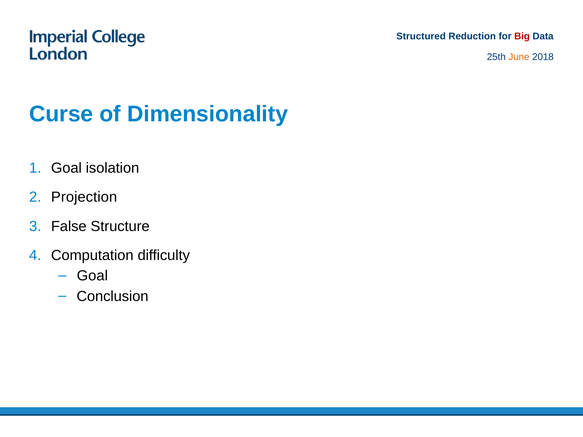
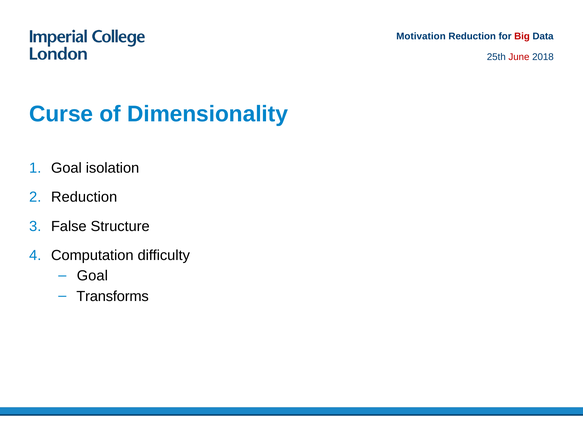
Structured: Structured -> Motivation (421, 36)
June colour: orange -> red (519, 57)
Projection: Projection -> Reduction (84, 197)
Conclusion: Conclusion -> Transforms (113, 296)
